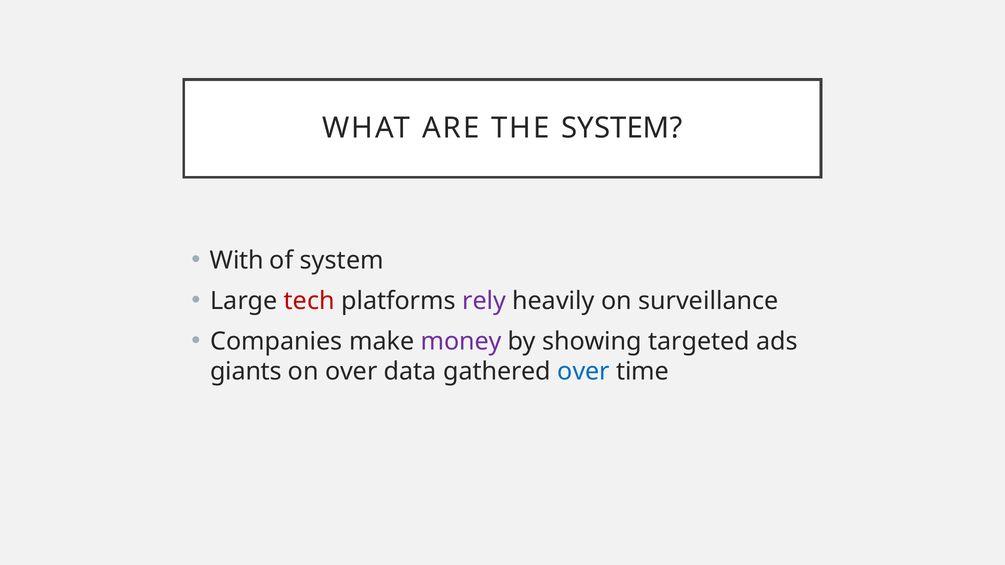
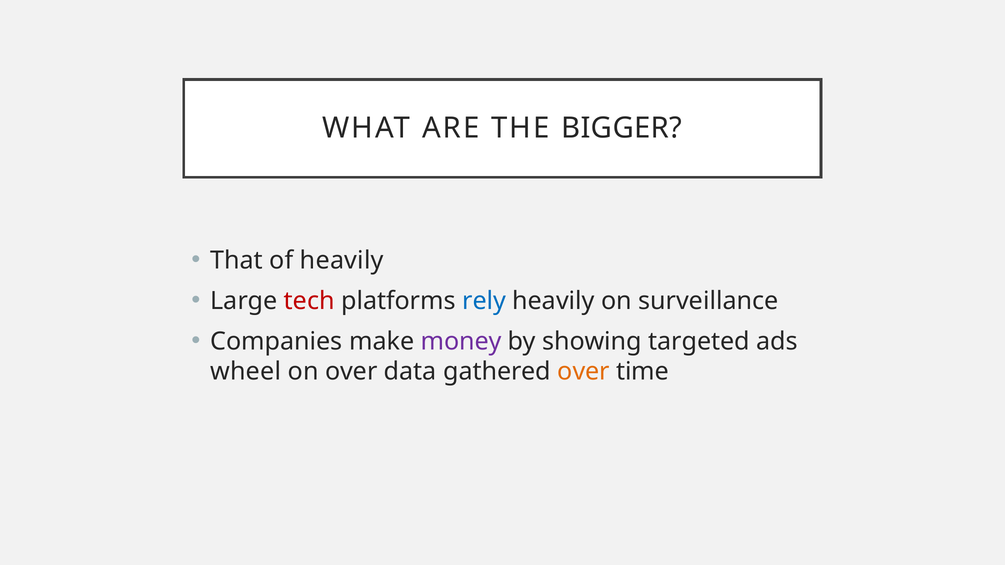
THE SYSTEM: SYSTEM -> BIGGER (622, 128)
With: With -> That (237, 260)
of system: system -> heavily (342, 260)
rely colour: purple -> blue (484, 301)
giants: giants -> wheel (246, 372)
over colour: blue -> orange (584, 372)
